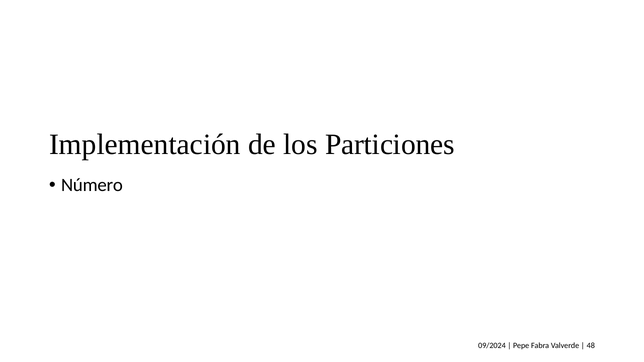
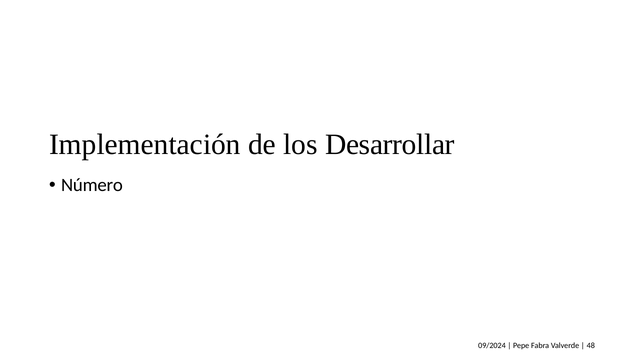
Particiones: Particiones -> Desarrollar (390, 145)
